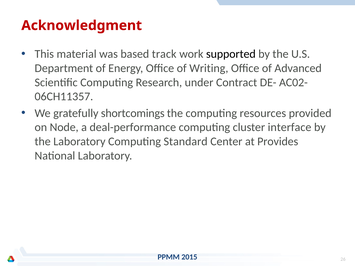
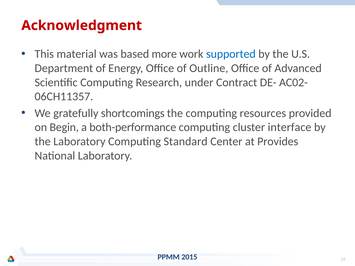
track: track -> more (164, 54)
supported colour: black -> blue (231, 54)
Writing: Writing -> Outline (209, 68)
Node: Node -> Begin (64, 127)
deal-performance: deal-performance -> both-performance (133, 127)
